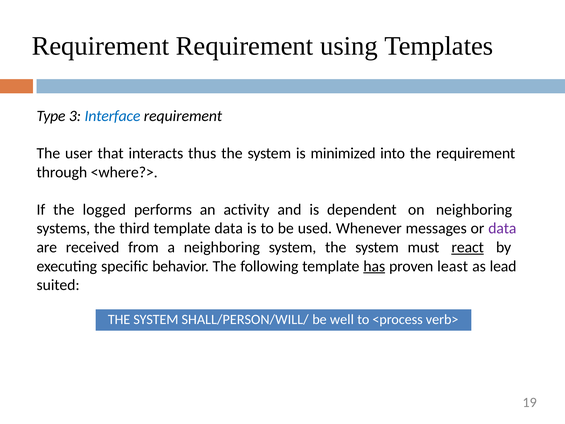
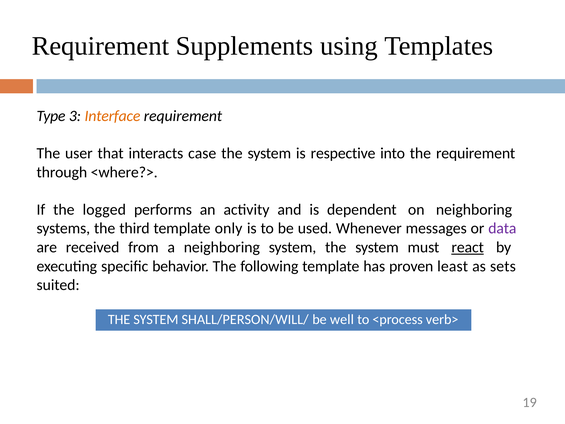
Requirement Requirement: Requirement -> Supplements (245, 46)
Interface colour: blue -> orange (112, 116)
thus: thus -> case (202, 153)
minimized: minimized -> respective (343, 153)
template data: data -> only (229, 228)
has underline: present -> none (374, 266)
lead: lead -> sets (503, 266)
